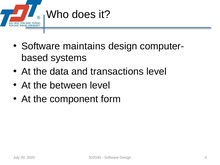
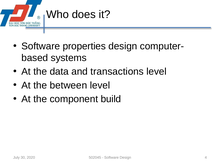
maintains: maintains -> properties (84, 46)
form: form -> build (111, 99)
